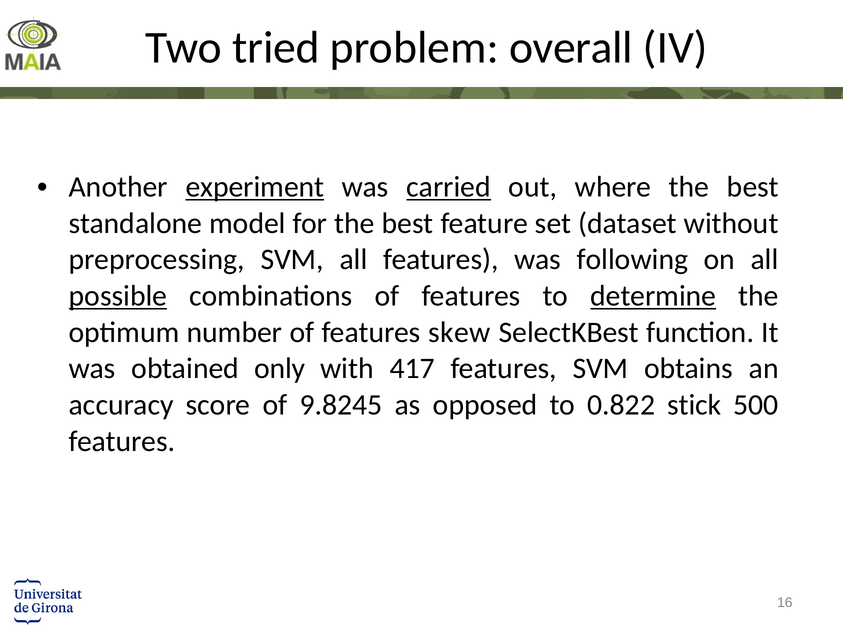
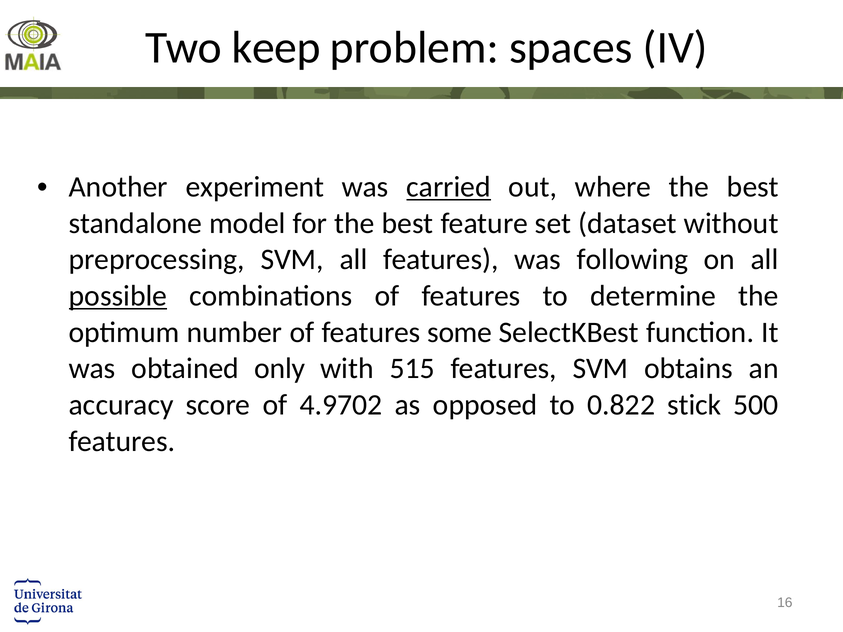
tried: tried -> keep (276, 48)
overall: overall -> spaces (571, 48)
experiment underline: present -> none (255, 187)
determine underline: present -> none (653, 296)
skew: skew -> some (460, 332)
417: 417 -> 515 (412, 369)
9.8245: 9.8245 -> 4.9702 (341, 405)
